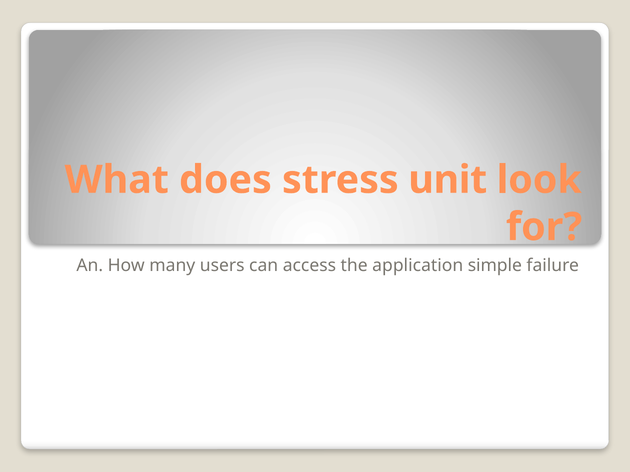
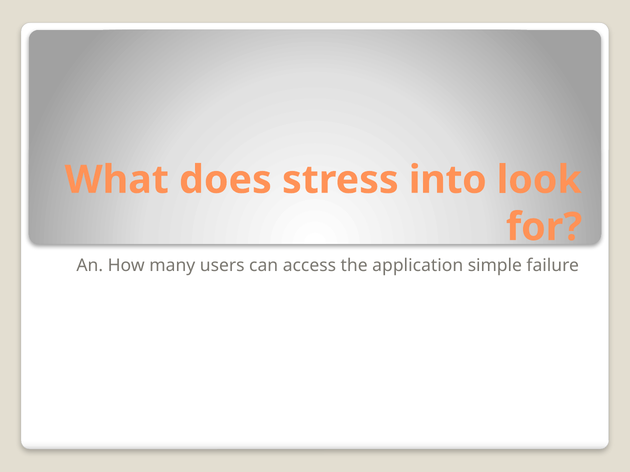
unit: unit -> into (448, 180)
